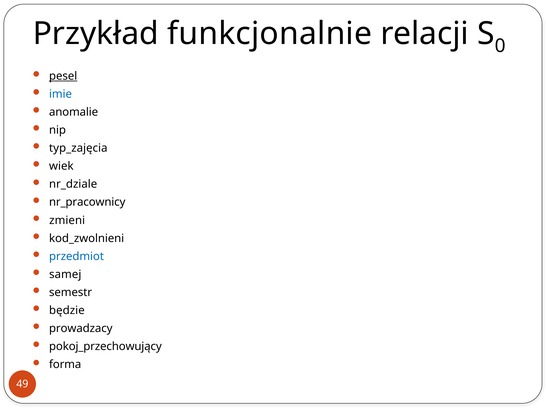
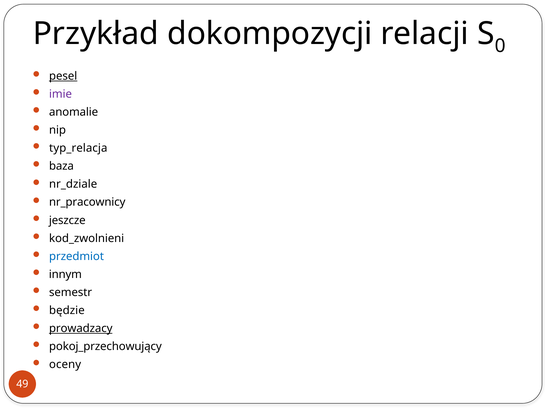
funkcjonalnie: funkcjonalnie -> dokompozycji (270, 34)
imie colour: blue -> purple (60, 94)
typ_zajęcia: typ_zajęcia -> typ_relacja (78, 148)
wiek: wiek -> baza (61, 166)
zmieni: zmieni -> jeszcze (67, 221)
samej: samej -> innym (65, 275)
prowadzacy underline: none -> present (81, 329)
forma: forma -> oceny (65, 365)
